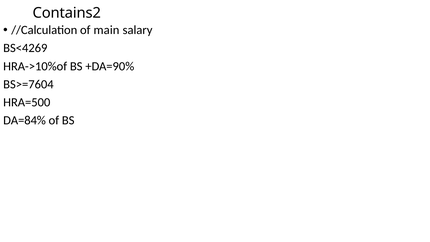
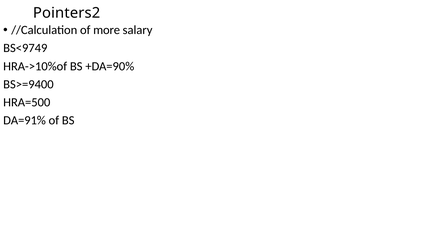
Contains2: Contains2 -> Pointers2 (67, 13)
main: main -> more (107, 30)
BS<4269: BS<4269 -> BS<9749 (25, 48)
BS>=7604: BS>=7604 -> BS>=9400 (28, 84)
DA=84%: DA=84% -> DA=91% (25, 120)
